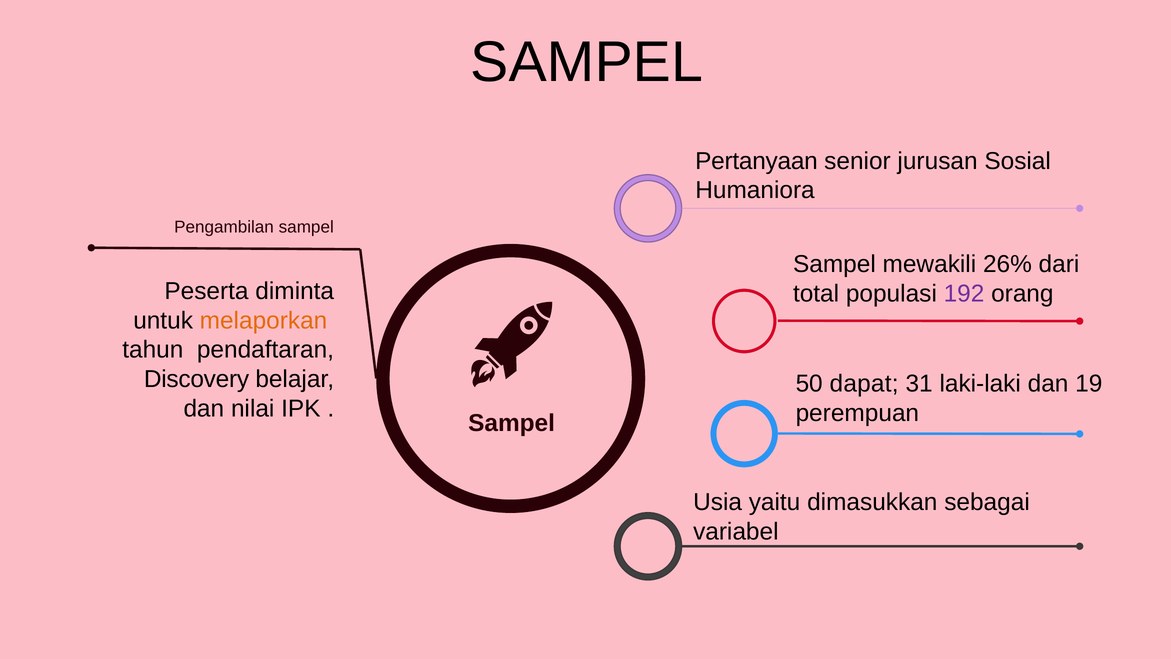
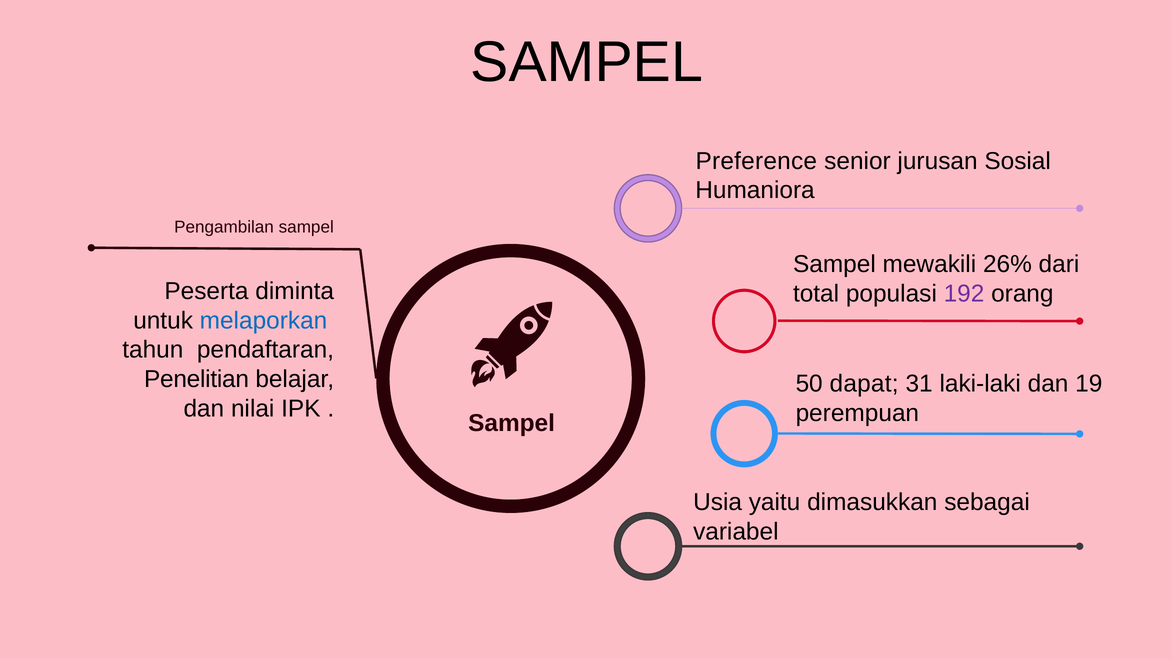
Pertanyaan: Pertanyaan -> Preference (756, 161)
melaporkan colour: orange -> blue (263, 320)
Discovery: Discovery -> Penelitian (197, 379)
